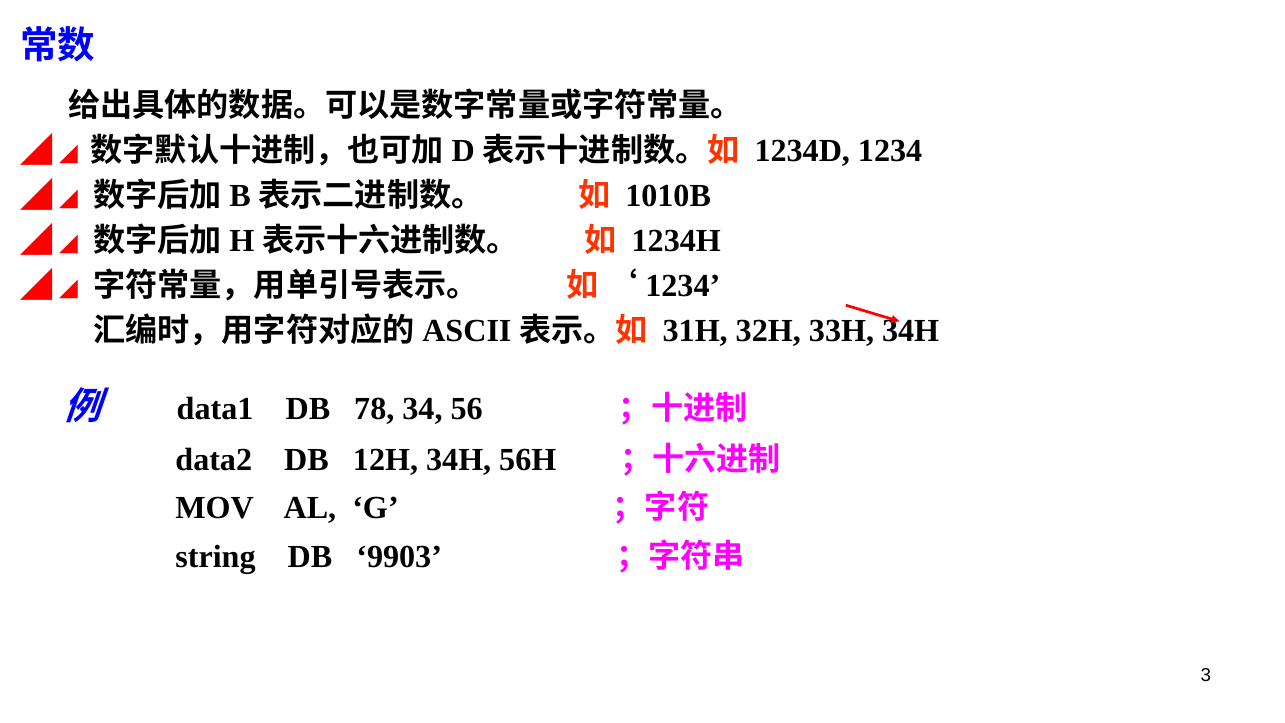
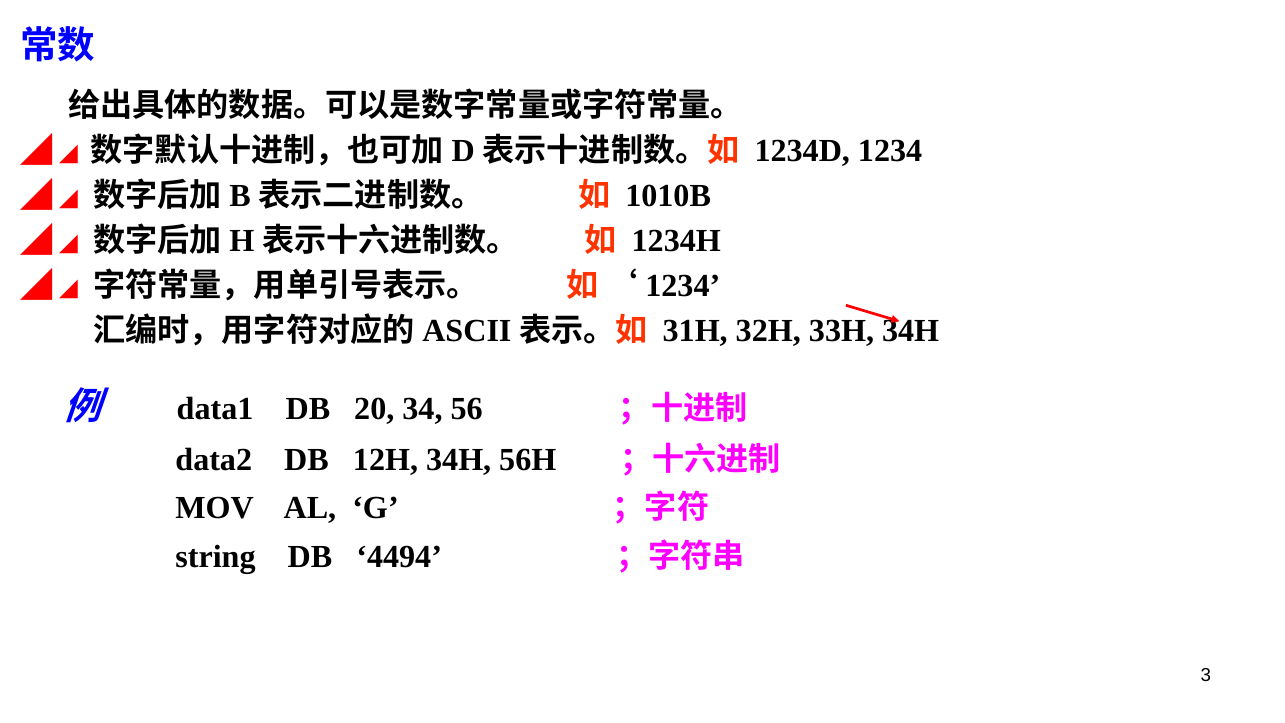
78: 78 -> 20 (374, 409)
9903: 9903 -> 4494 (399, 556)
